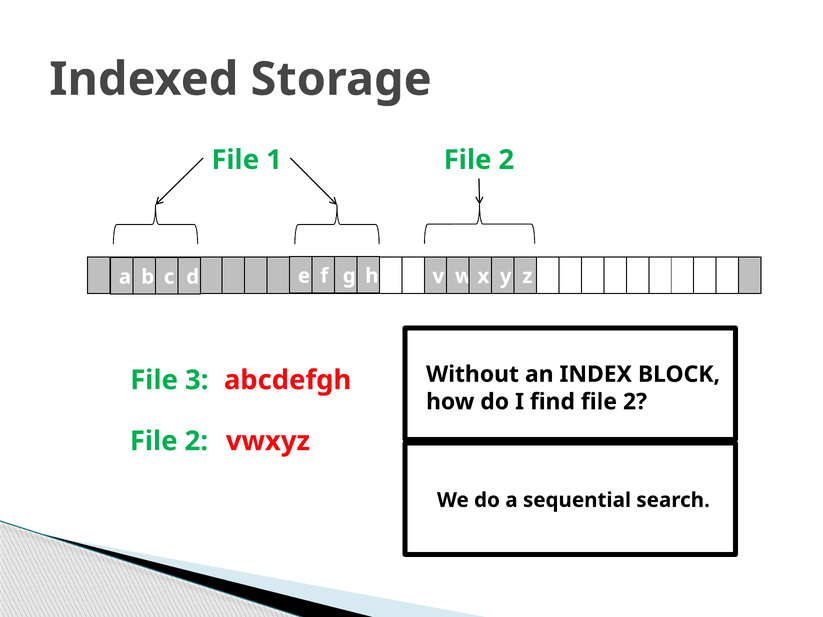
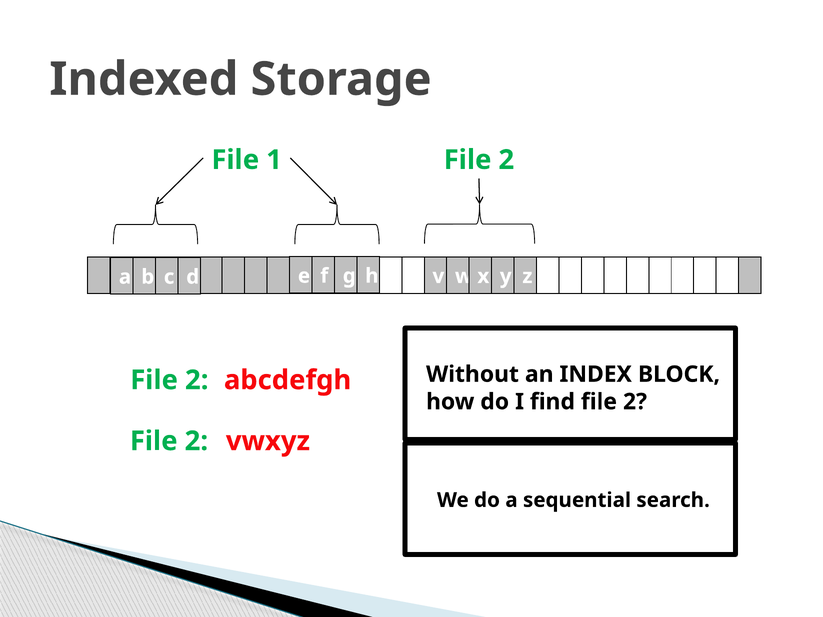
3: 3 -> 2 (197, 380)
